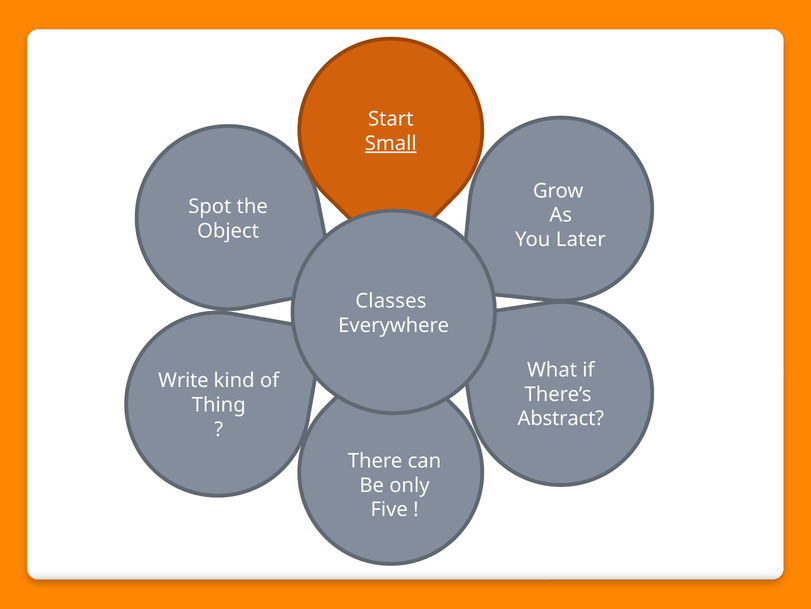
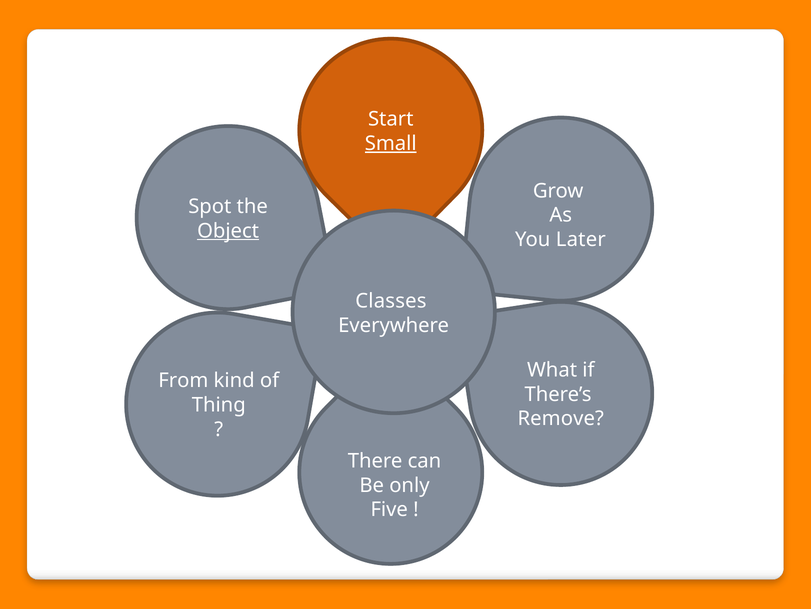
Object underline: none -> present (228, 231)
Write: Write -> From (183, 380)
Abstract: Abstract -> Remove (561, 418)
